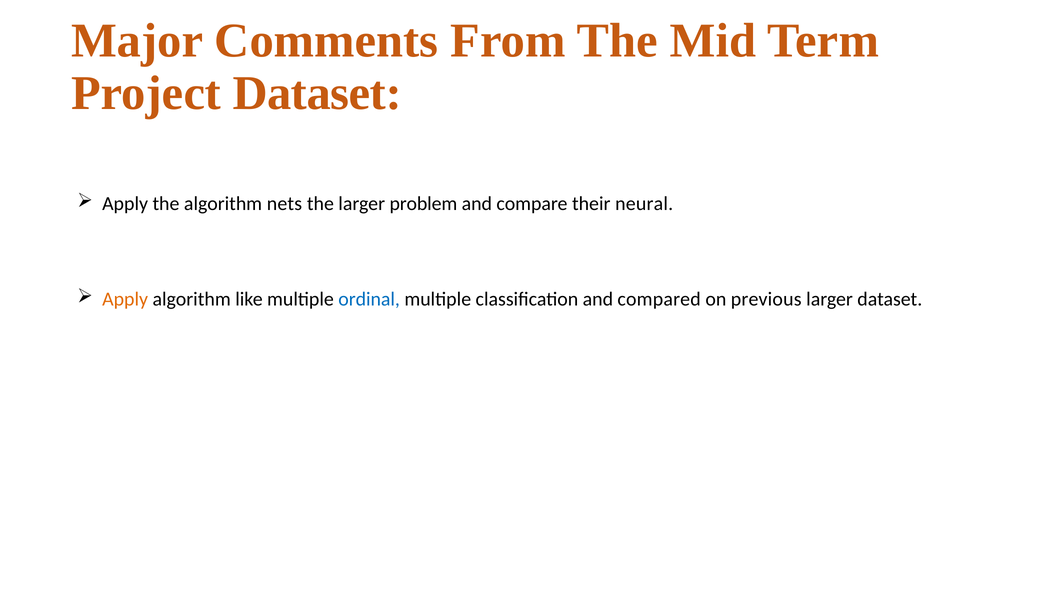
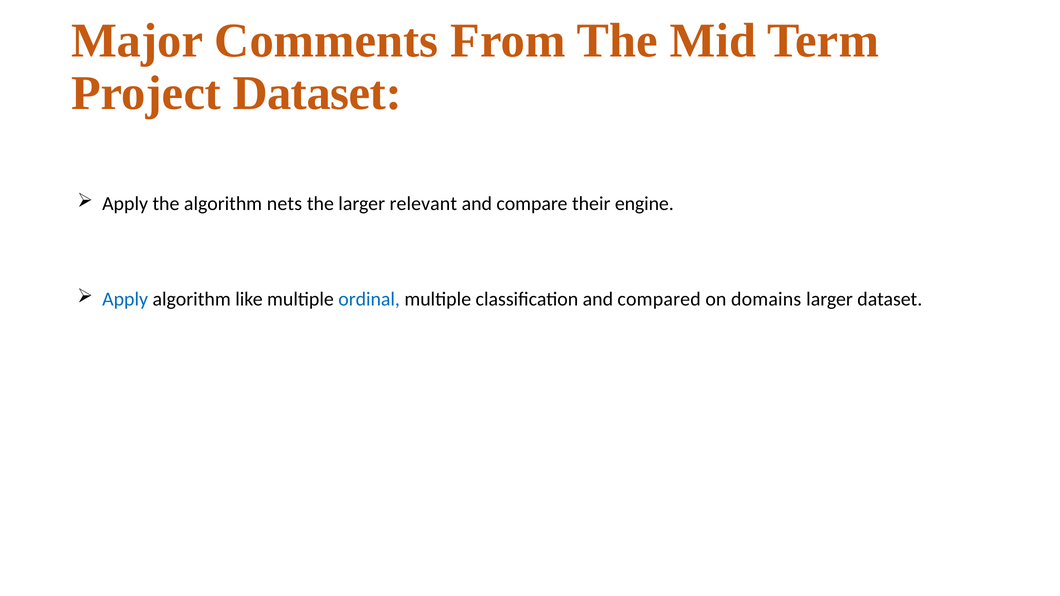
problem: problem -> relevant (423, 204)
neural: neural -> engine (644, 204)
Apply colour: orange -> blue (125, 299)
previous: previous -> domains (766, 299)
